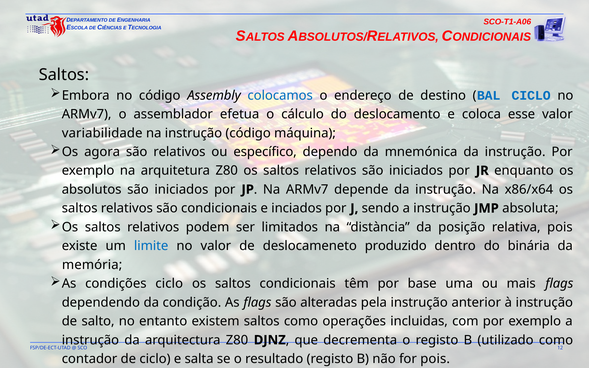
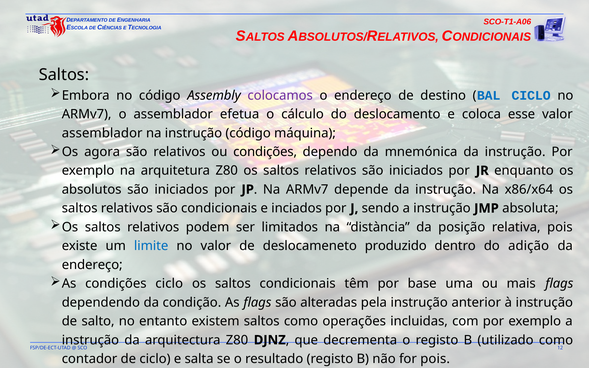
colocamos colour: blue -> purple (280, 95)
variabilidade: variabilidade -> assemblador (102, 133)
ou específico: específico -> condições (265, 152)
binária: binária -> adição (529, 246)
memória: memória -> endereço (92, 265)
